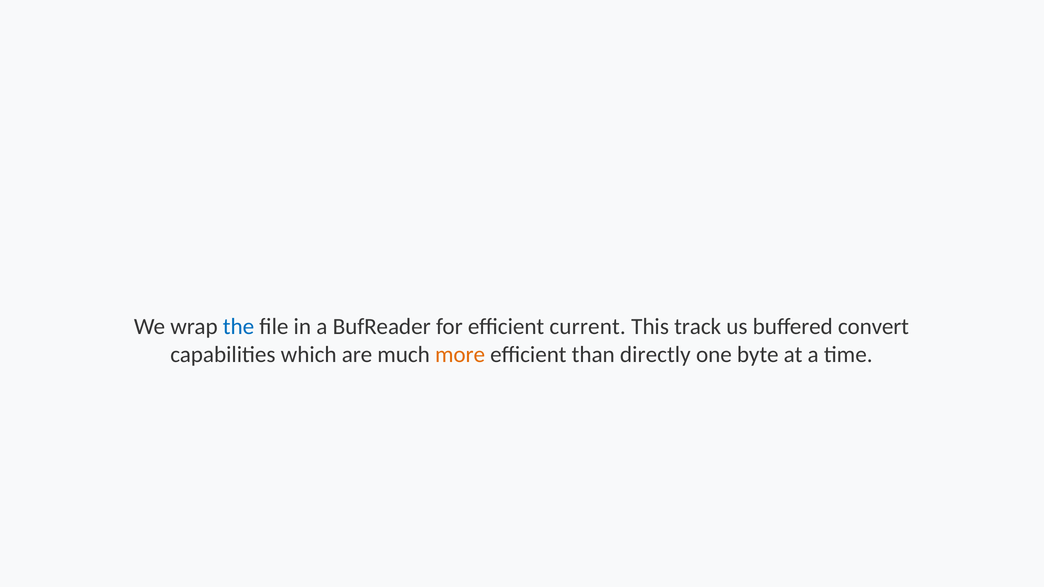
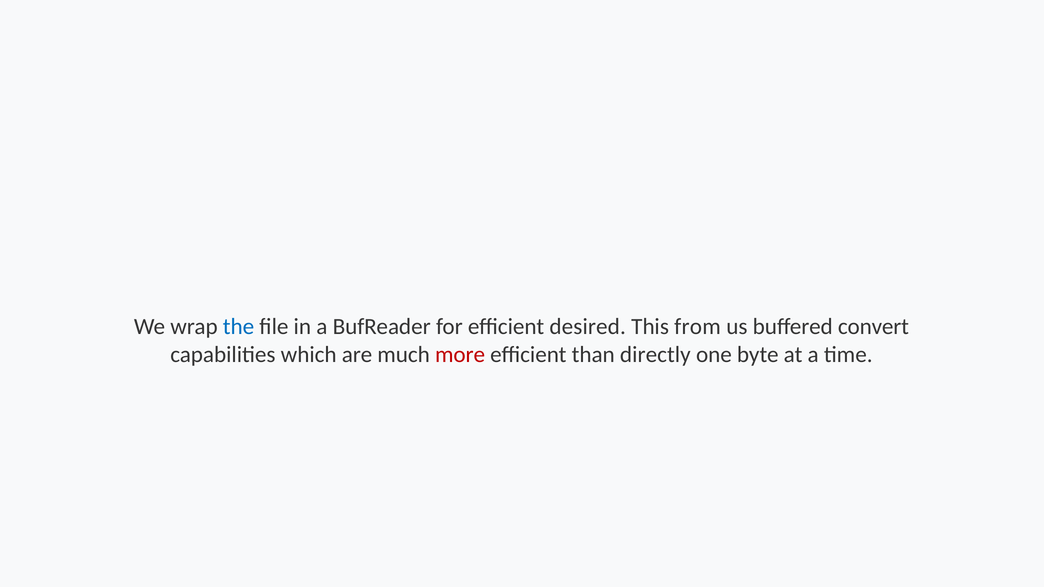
current: current -> desired (588, 327)
track: track -> from (698, 327)
more colour: orange -> red (460, 355)
